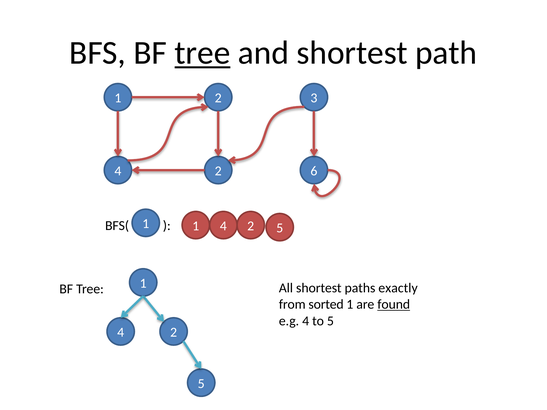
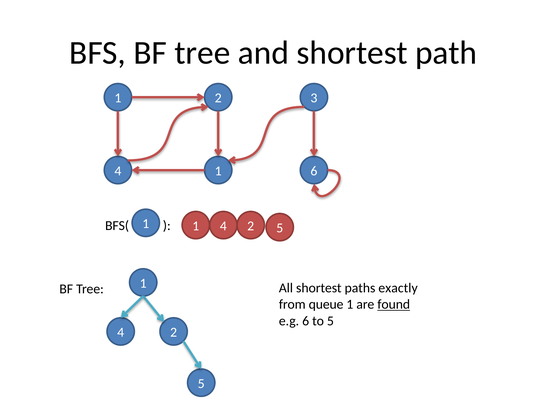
tree underline: present -> none (202, 53)
2: 2 -> 1 (218, 171)
sorted: sorted -> queue (326, 305)
e.g 4: 4 -> 6 (306, 321)
